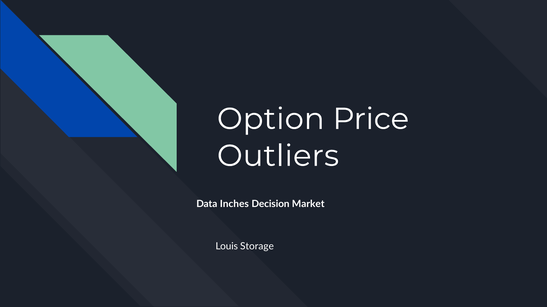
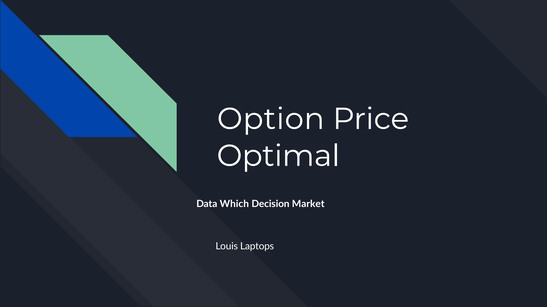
Outliers: Outliers -> Optimal (278, 156)
Inches: Inches -> Which (234, 204)
Storage: Storage -> Laptops (257, 247)
